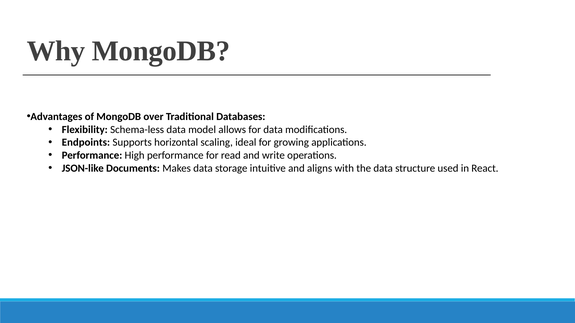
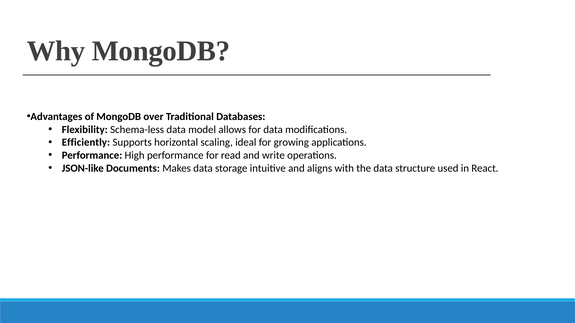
Endpoints: Endpoints -> Efficiently (86, 143)
